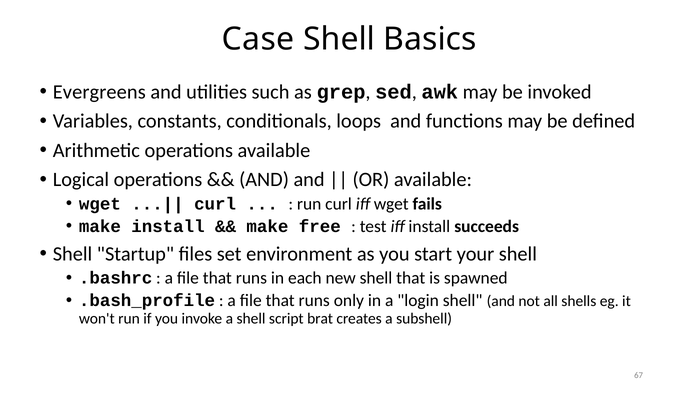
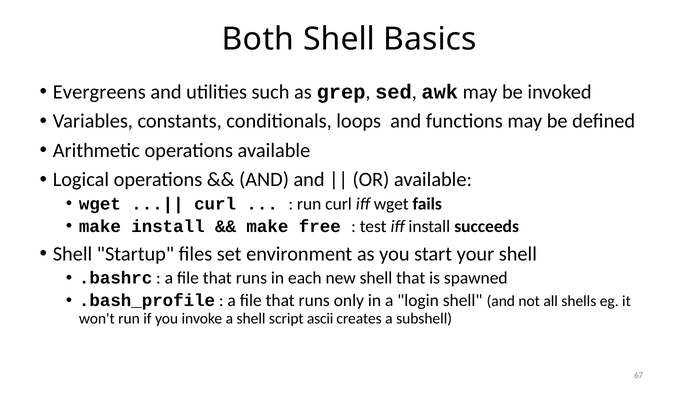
Case: Case -> Both (258, 39)
brat: brat -> ascii (320, 318)
